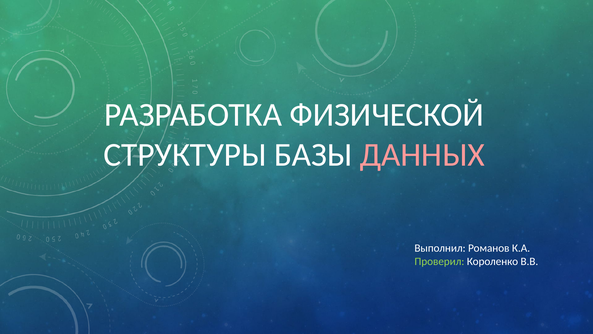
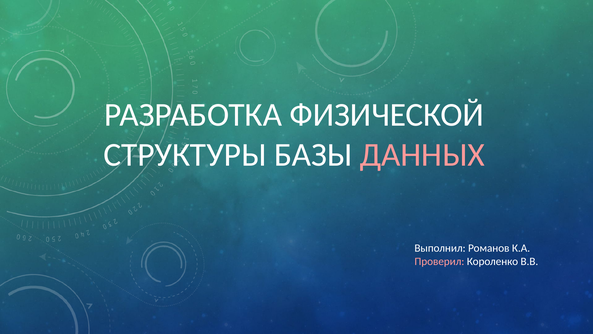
Проверил colour: light green -> pink (439, 261)
